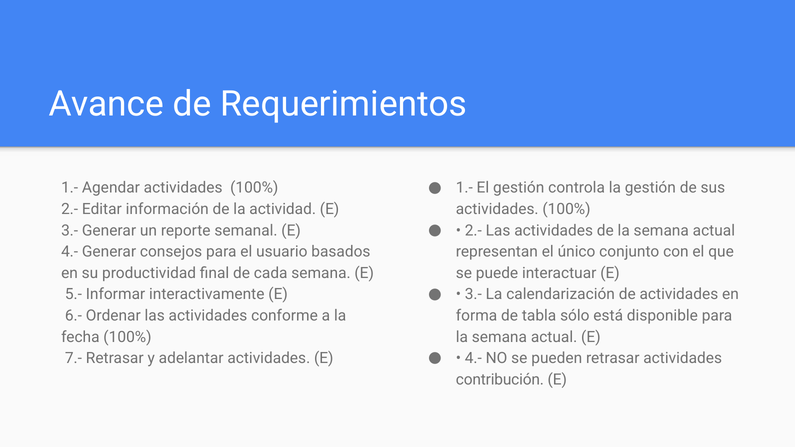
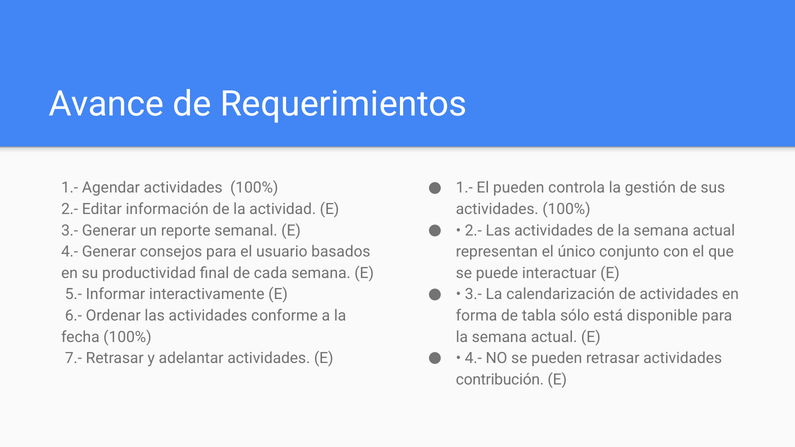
El gestión: gestión -> pueden (519, 188)
